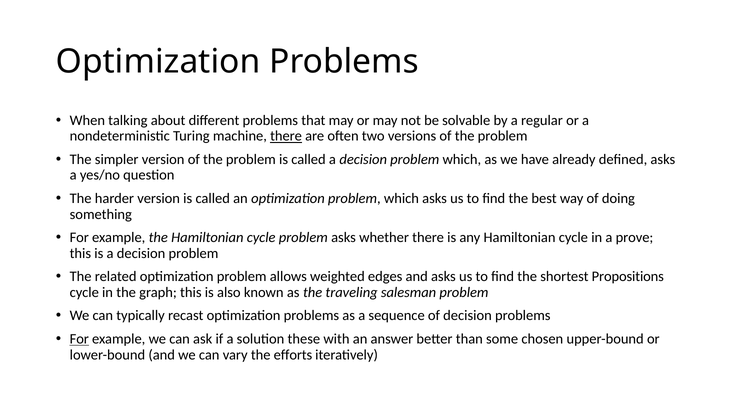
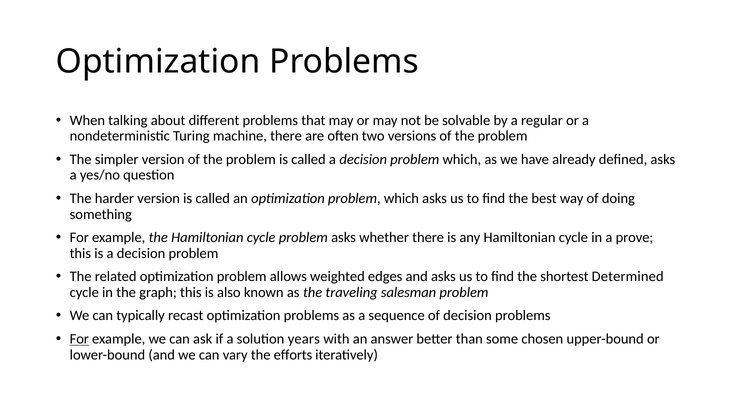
there underline: present -> none (286, 136)
Propositions: Propositions -> Determined (628, 277)
these: these -> years (304, 339)
